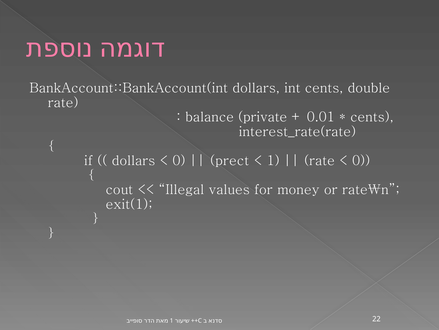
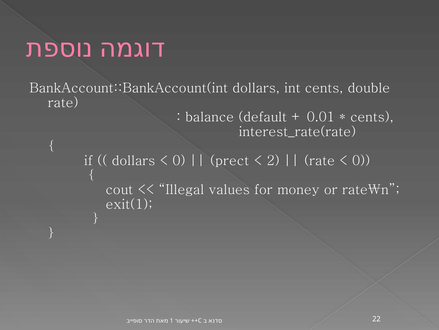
private: private -> default (263, 117)
1: 1 -> 2 (273, 160)
